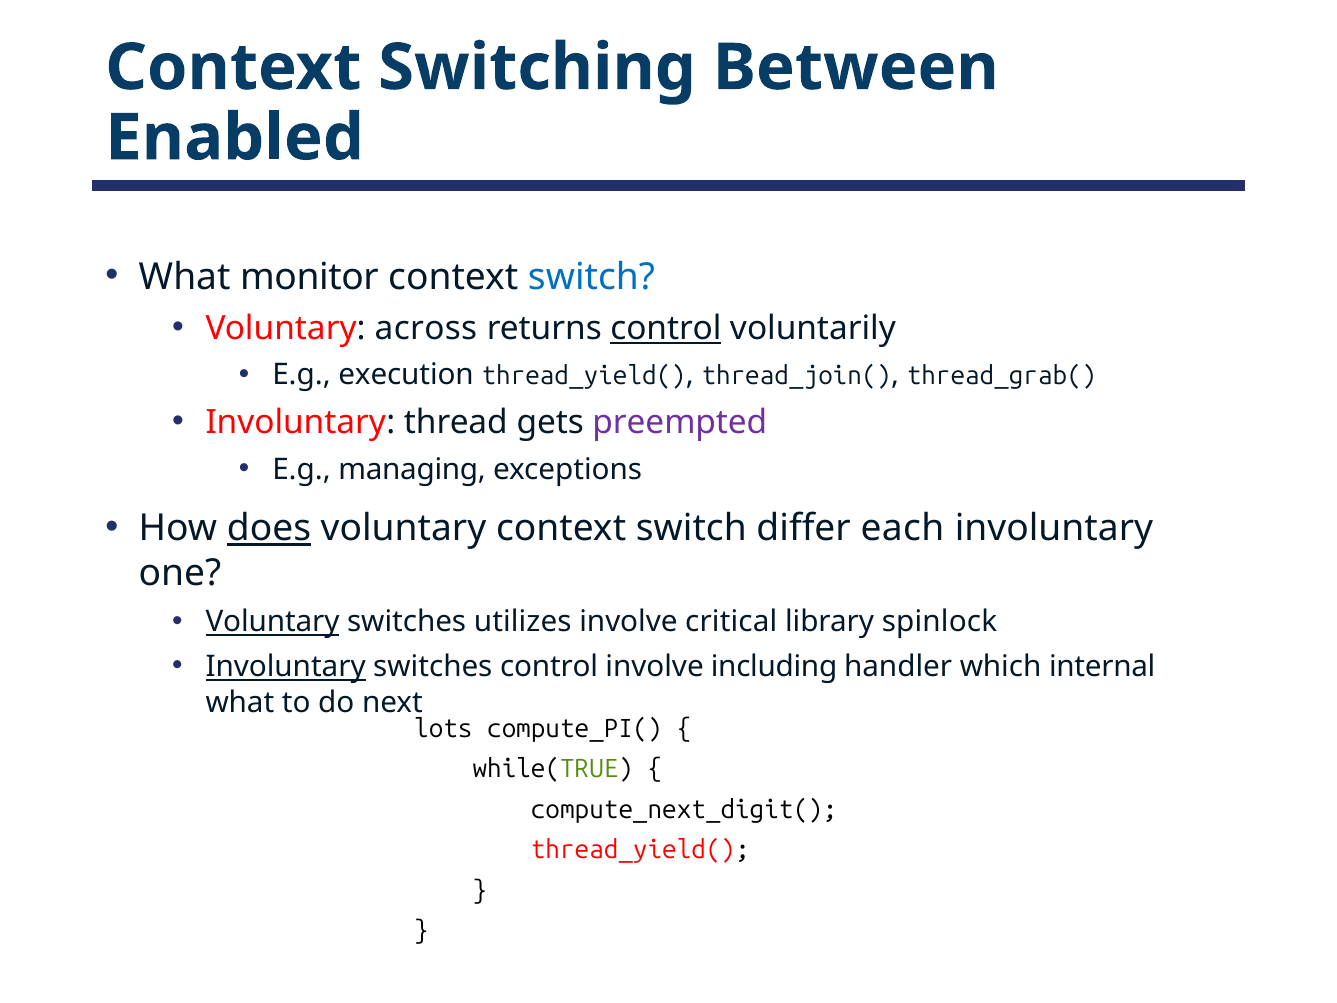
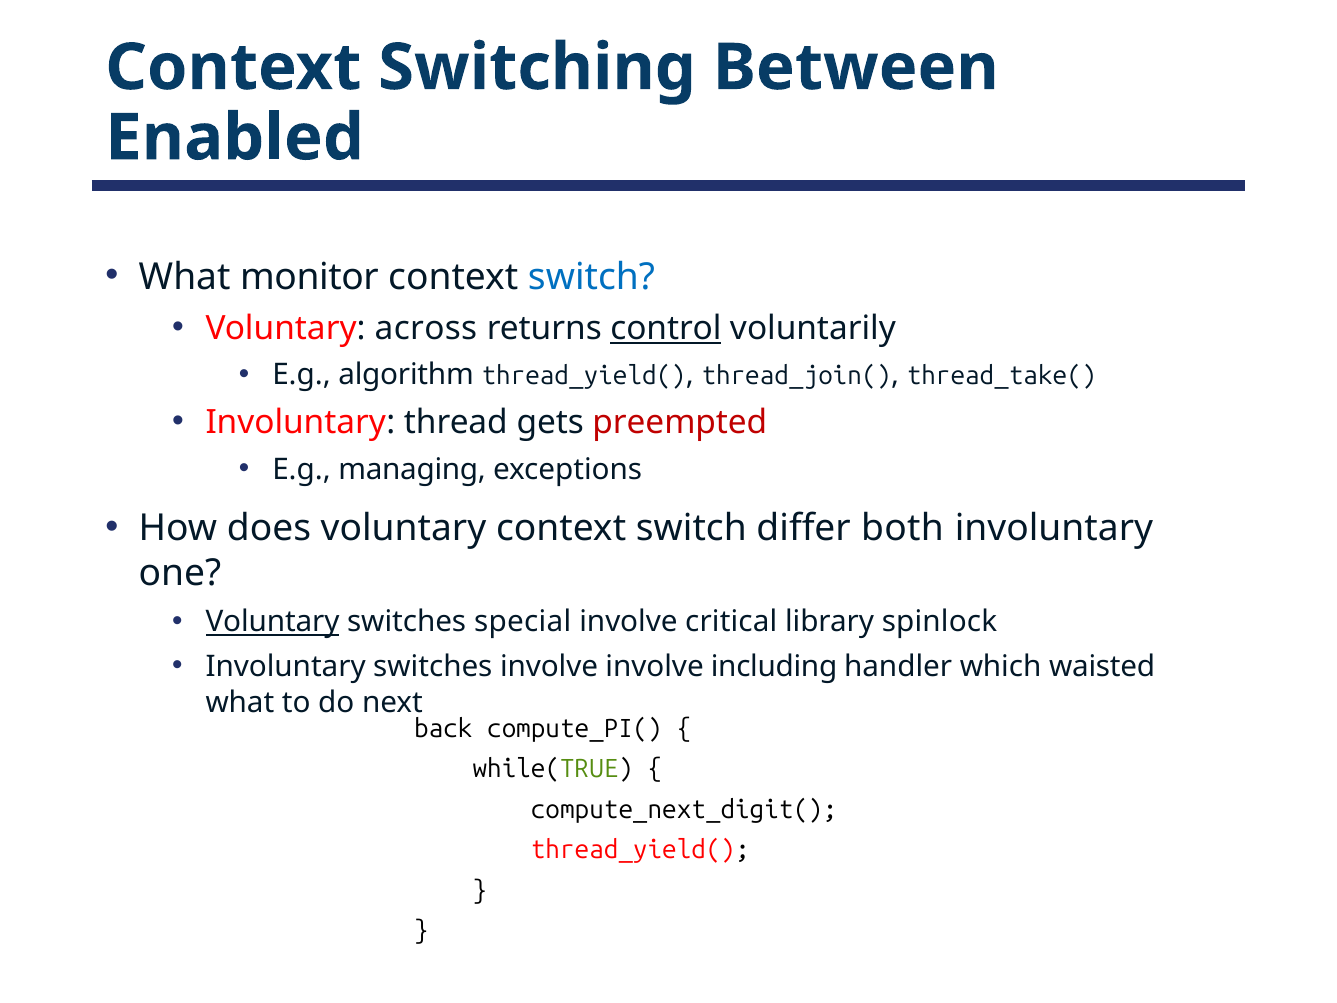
execution: execution -> algorithm (406, 375)
thread_grab(: thread_grab( -> thread_take( (1002, 376)
preempted colour: purple -> red (680, 422)
does underline: present -> none (269, 528)
each: each -> both (902, 528)
utilizes: utilizes -> special (523, 622)
Involuntary underline: present -> none (286, 667)
switches control: control -> involve (549, 667)
internal: internal -> waisted (1102, 667)
lots: lots -> back (443, 729)
